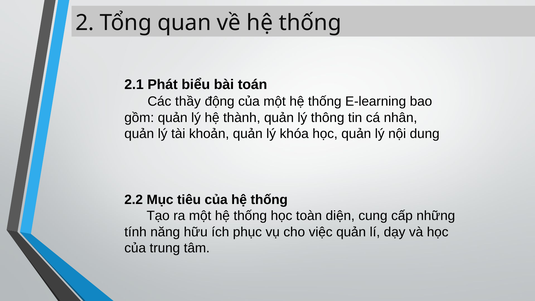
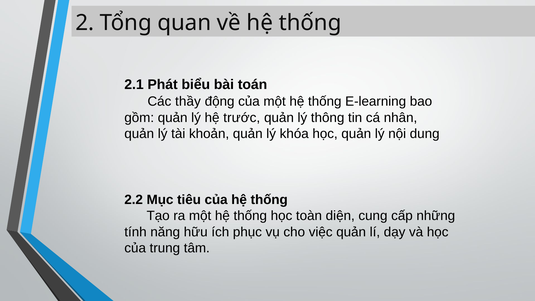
thành: thành -> trước (242, 118)
